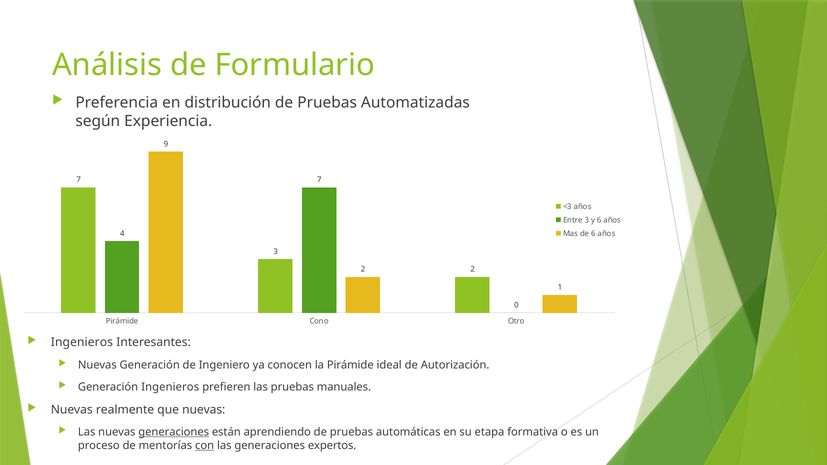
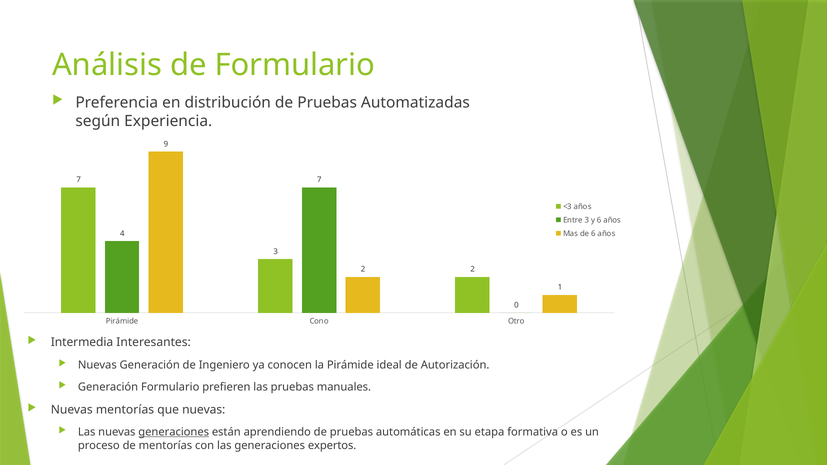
Ingenieros: Ingenieros -> Intermedia (82, 342)
Generación Ingenieros: Ingenieros -> Formulario (170, 387)
Nuevas realmente: realmente -> mentorías (125, 410)
con underline: present -> none (205, 446)
